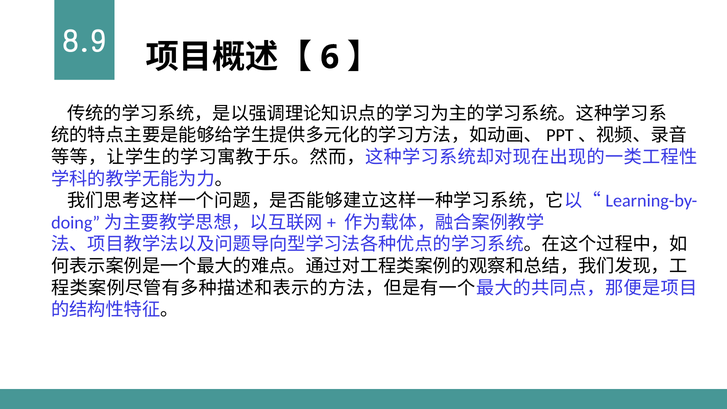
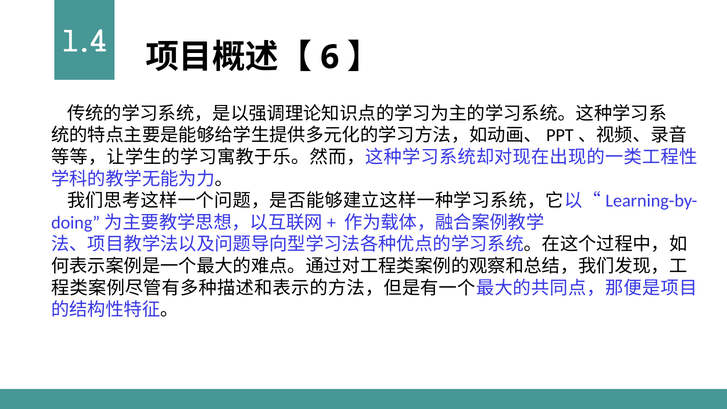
8.9: 8.9 -> 1.4 (84, 42)
